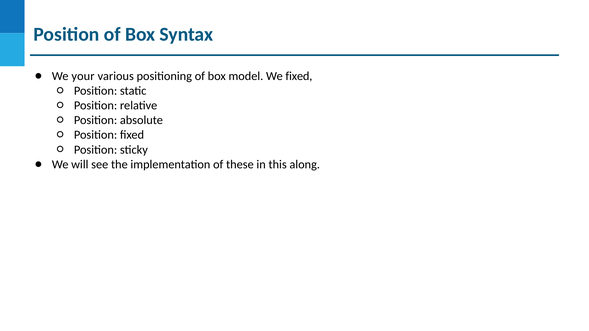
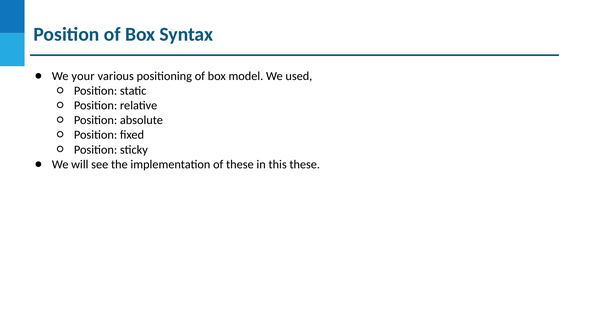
We fixed: fixed -> used (299, 76)
this along: along -> these (305, 165)
